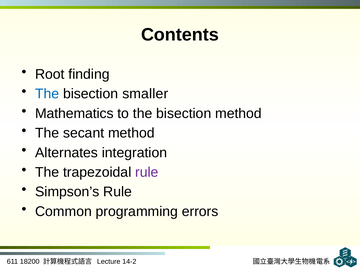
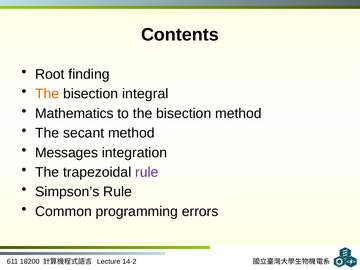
The colour: blue -> orange (47, 94)
smaller: smaller -> integral (145, 94)
Alternates: Alternates -> Messages (67, 153)
